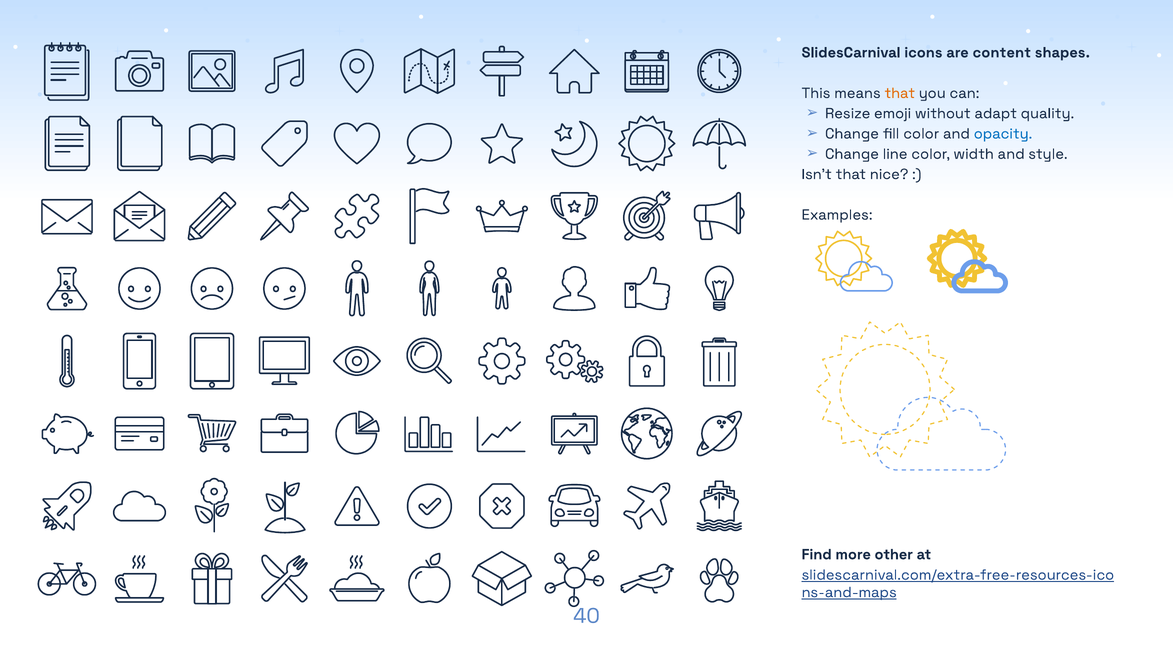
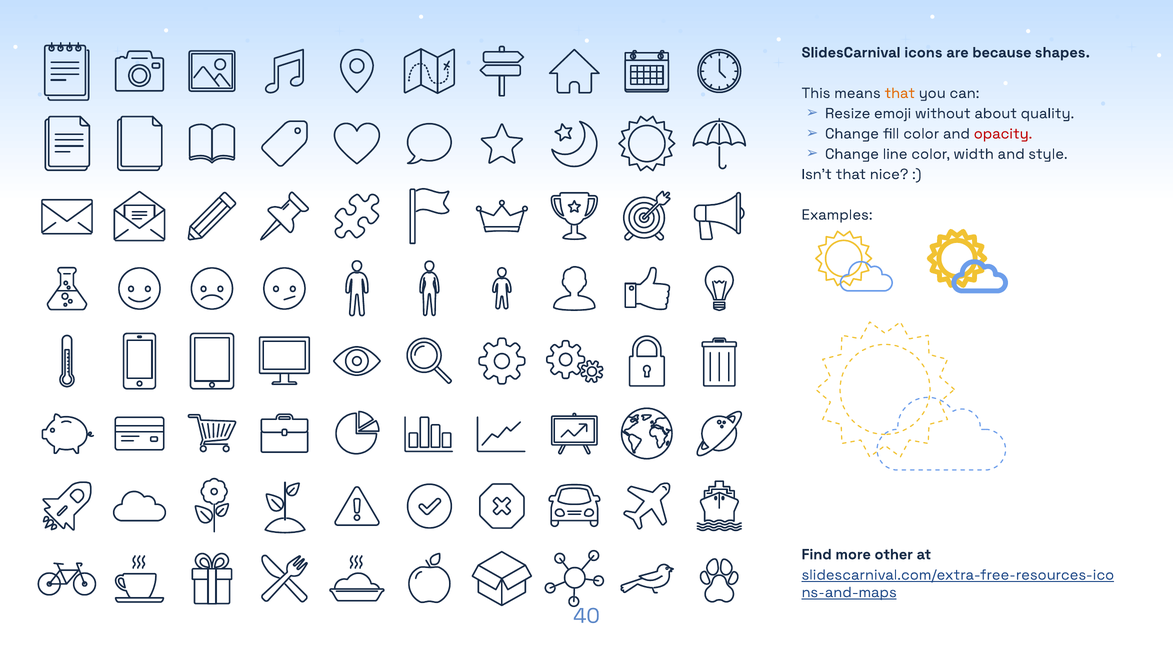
content: content -> because (1002, 53)
adapt: adapt -> about (996, 113)
opacity colour: blue -> red (1003, 134)
